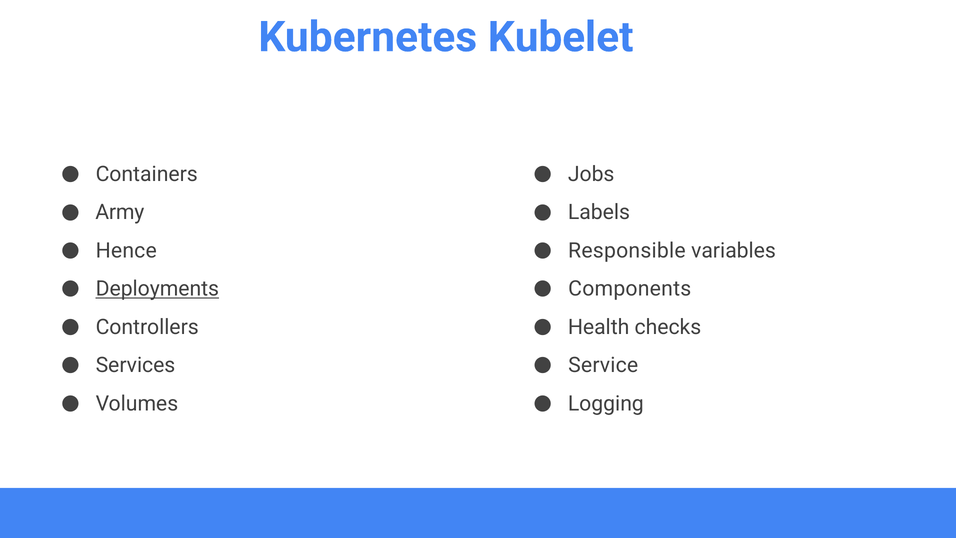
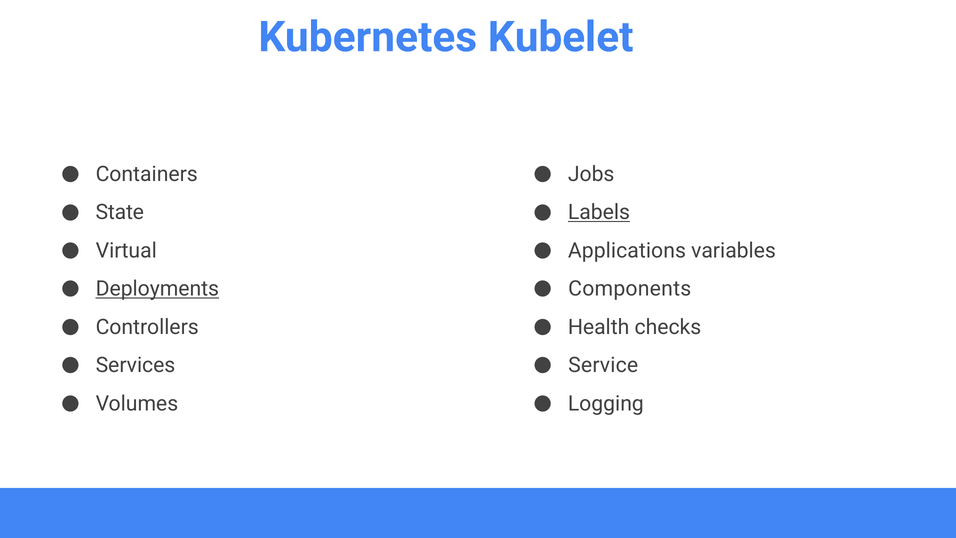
Army: Army -> State (120, 212)
Labels underline: none -> present (599, 212)
Hence: Hence -> Virtual (126, 251)
Responsible: Responsible -> Applications (627, 251)
